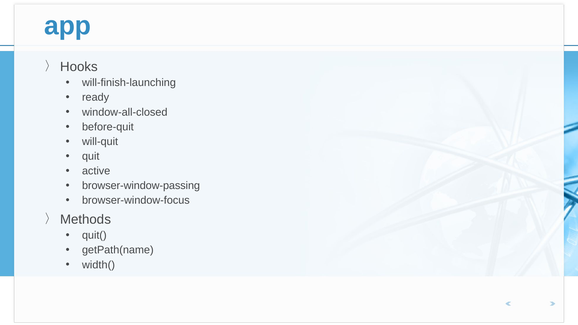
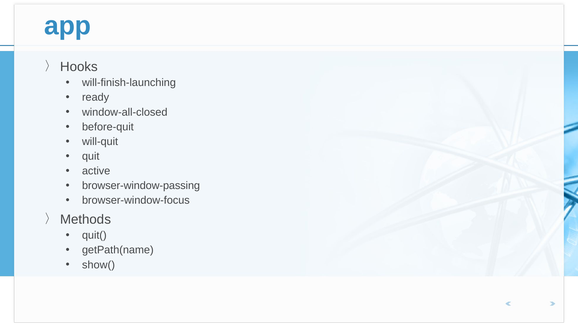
width(: width( -> show( (98, 265)
